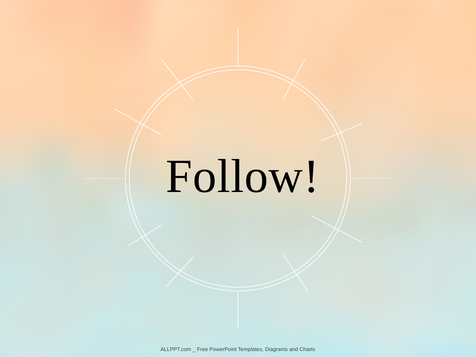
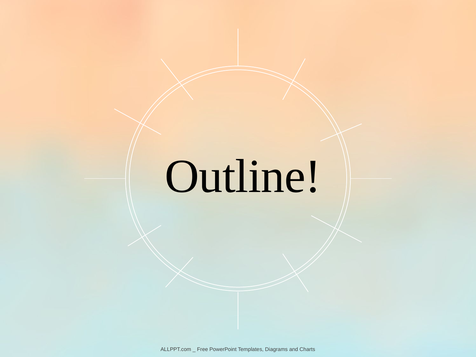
Follow: Follow -> Outline (243, 177)
